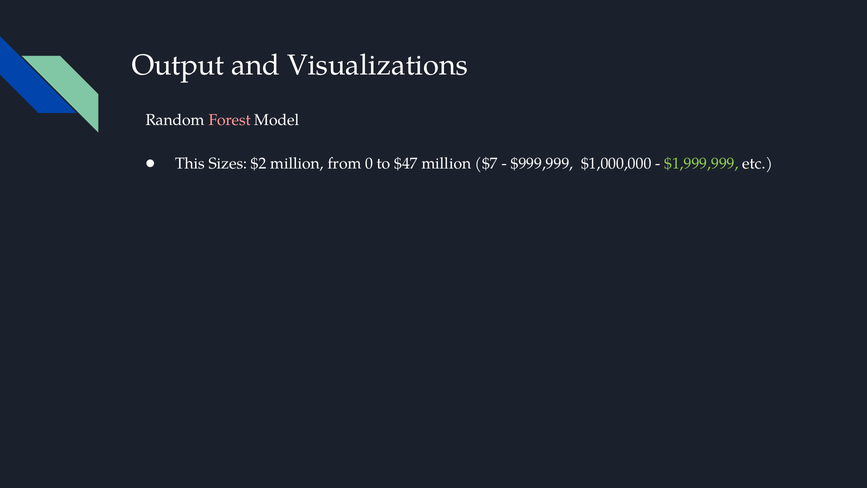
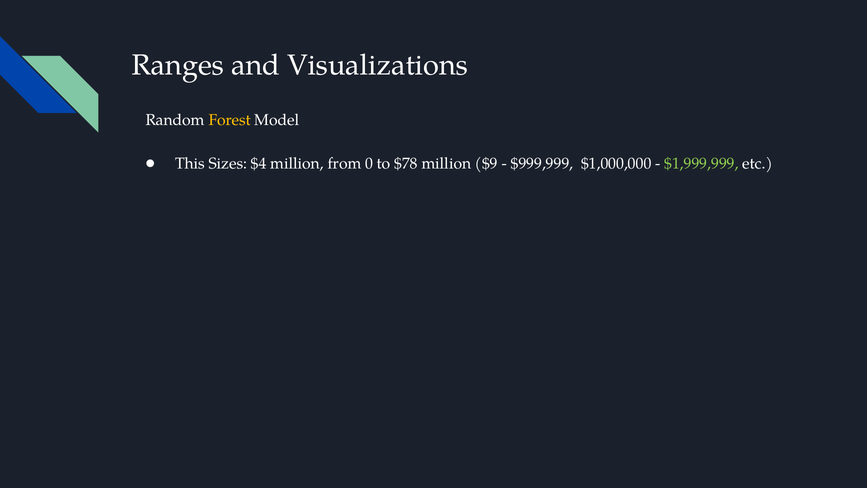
Output: Output -> Ranges (178, 65)
Forest colour: pink -> yellow (230, 120)
$2: $2 -> $4 (259, 163)
$47: $47 -> $78 (406, 163)
$7: $7 -> $9 (486, 163)
